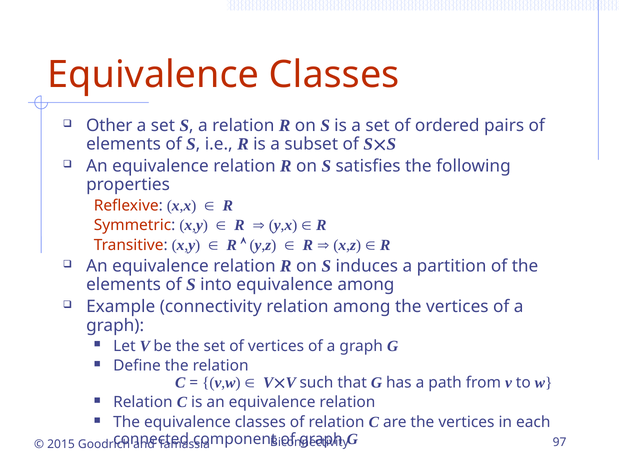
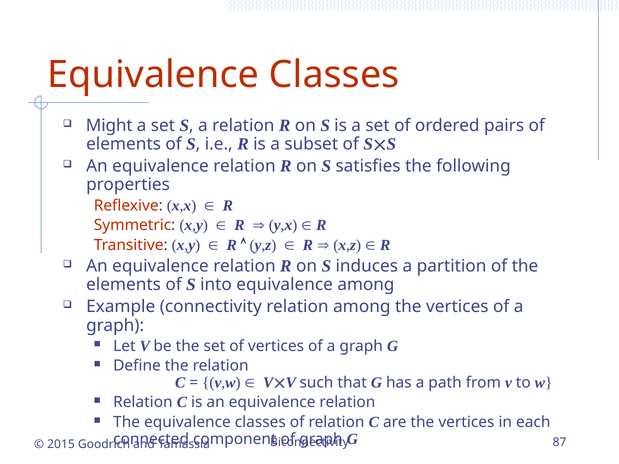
Other: Other -> Might (109, 126)
97: 97 -> 87 (560, 442)
